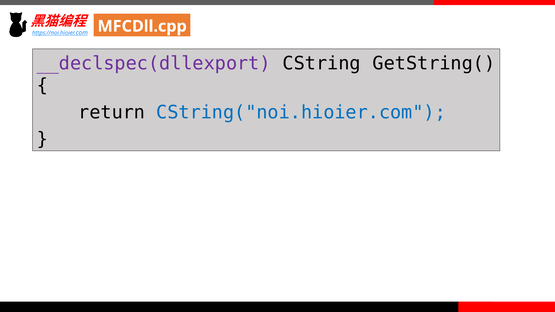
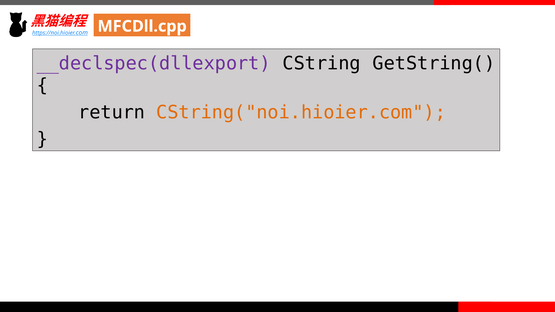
CString("noi.hioier.com colour: blue -> orange (301, 112)
